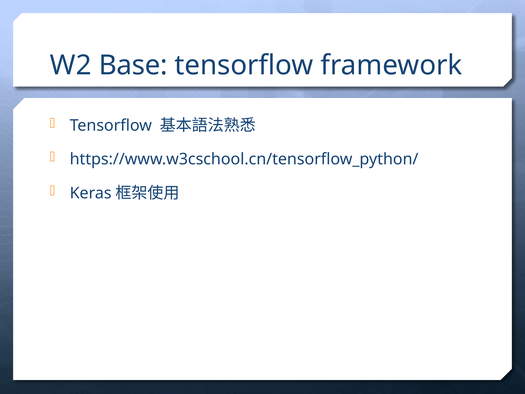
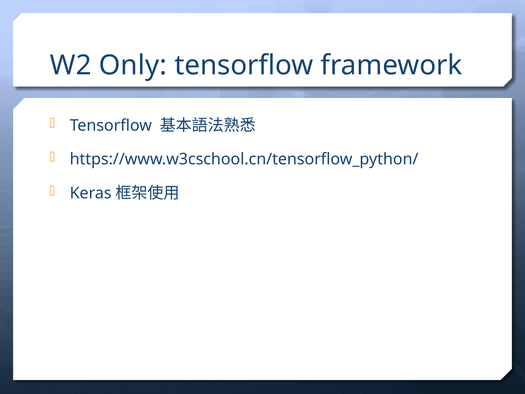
Base: Base -> Only (133, 65)
